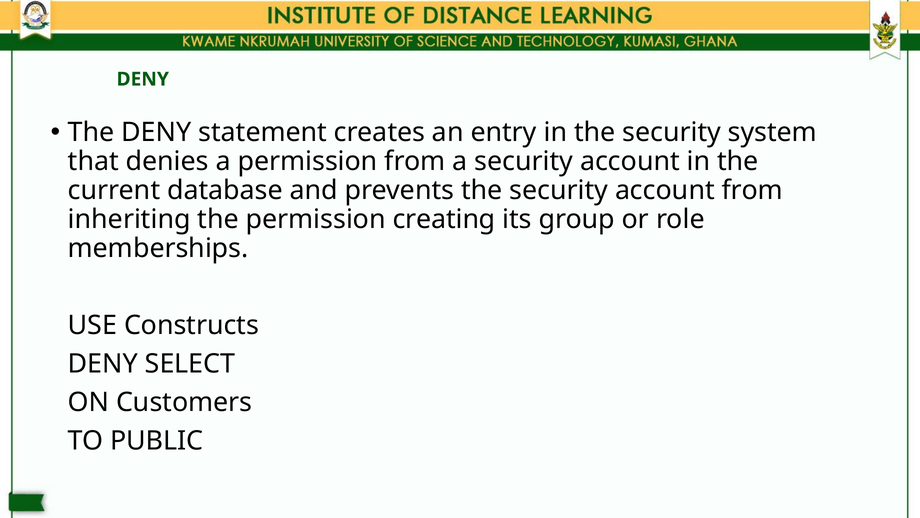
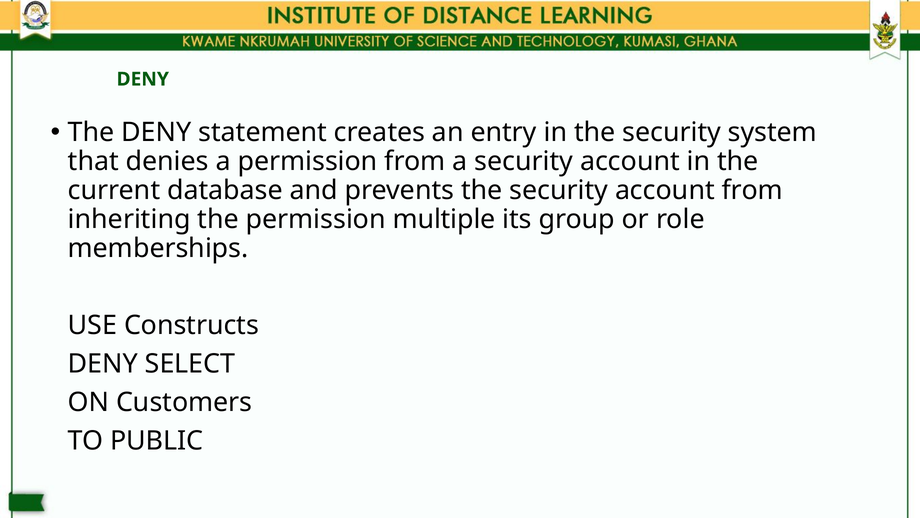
creating: creating -> multiple (444, 219)
